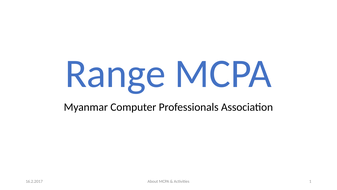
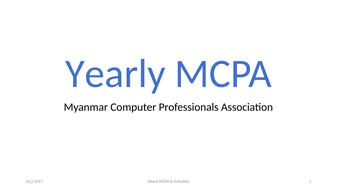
Range: Range -> Yearly (115, 74)
